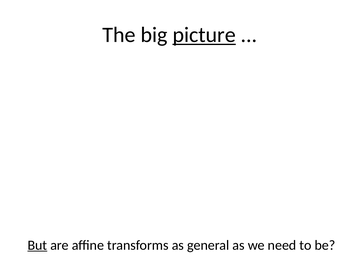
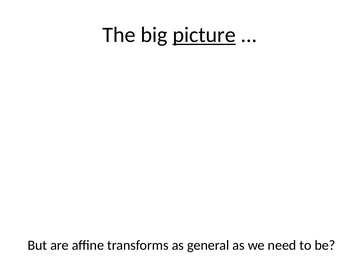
But underline: present -> none (37, 245)
